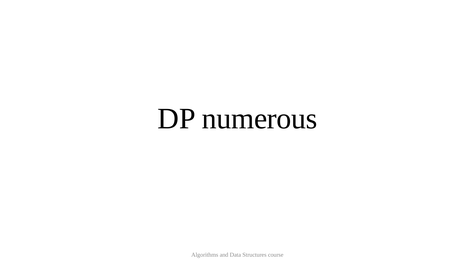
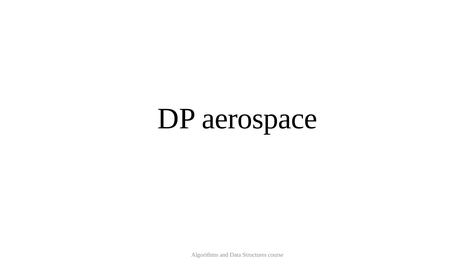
numerous: numerous -> aerospace (260, 119)
